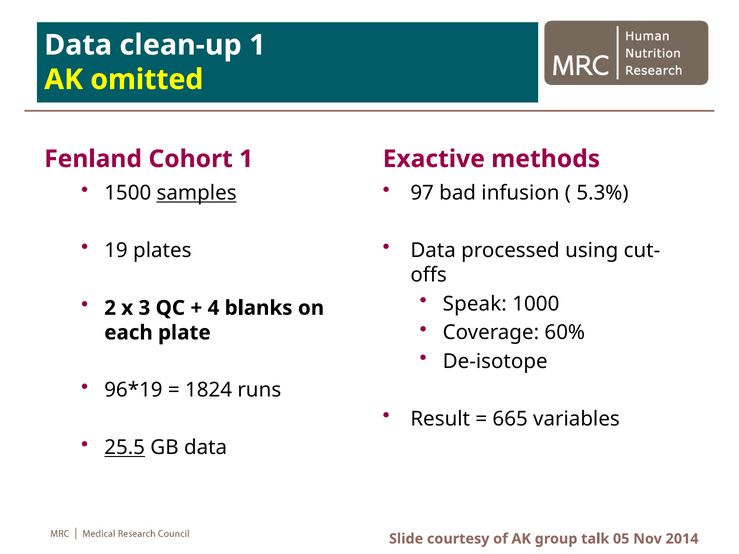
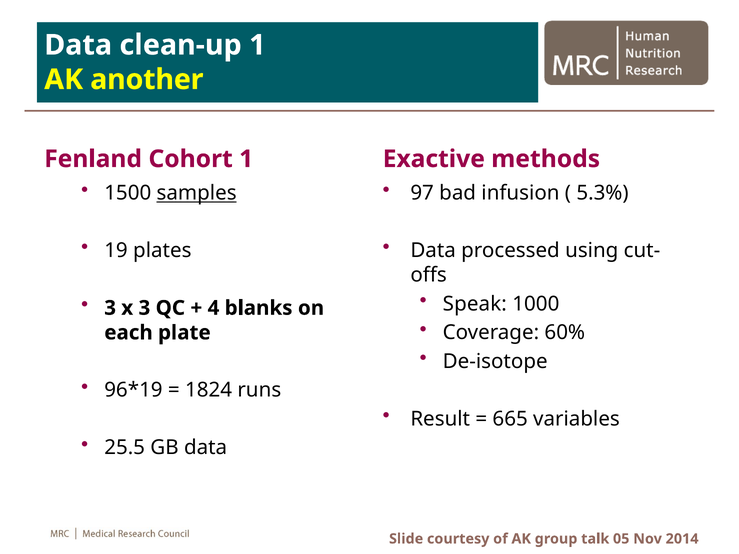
omitted: omitted -> another (147, 80)
2: 2 -> 3 (110, 308)
25.5 underline: present -> none (125, 448)
